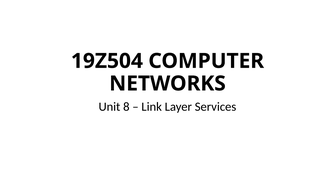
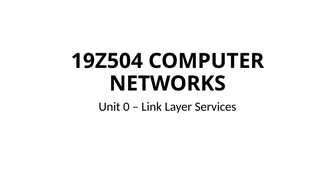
8: 8 -> 0 (126, 107)
